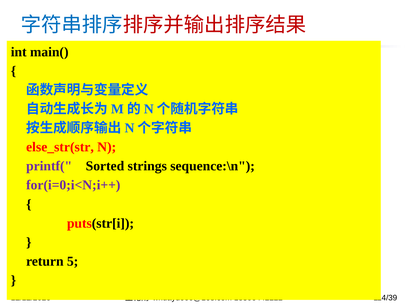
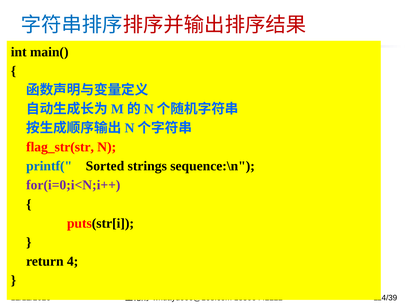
else_str(str: else_str(str -> flag_str(str (60, 147)
printf( colour: purple -> blue (49, 166)
5: 5 -> 4 (73, 261)
